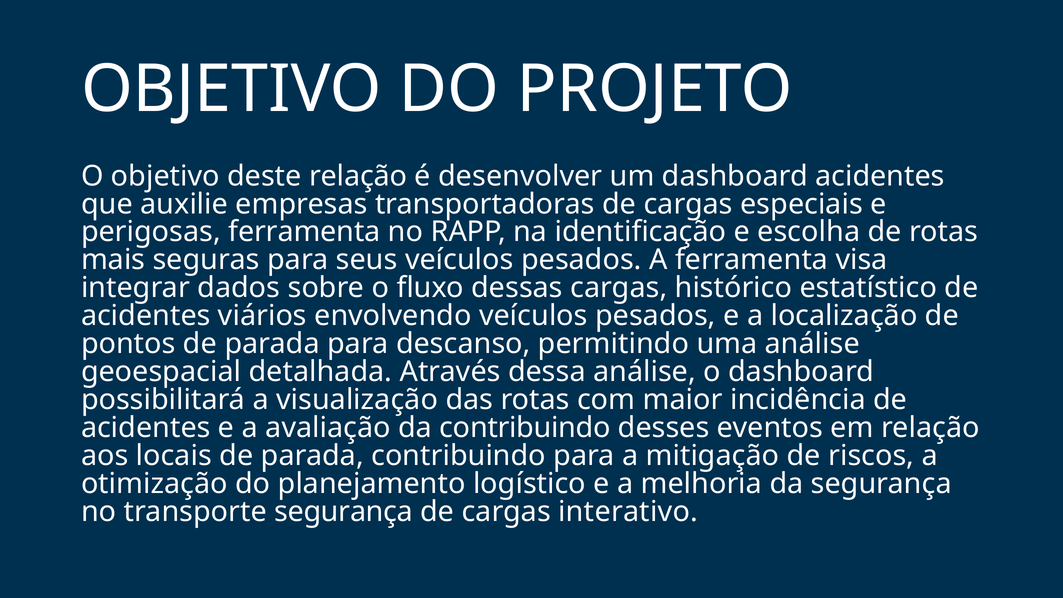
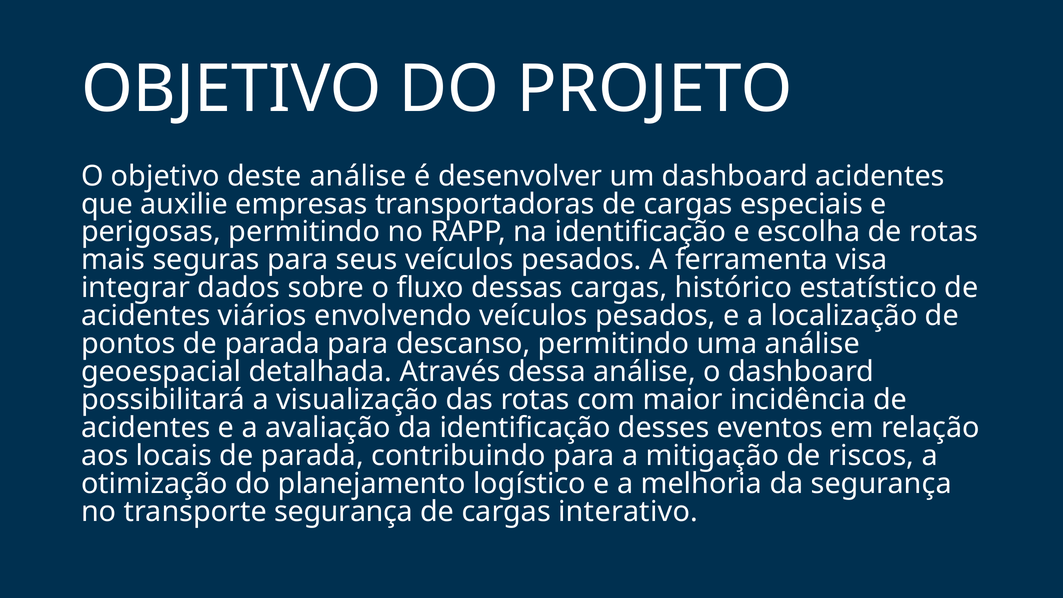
deste relação: relação -> análise (358, 176)
perigosas ferramenta: ferramenta -> permitindo (304, 232)
da contribuindo: contribuindo -> identificação (525, 428)
